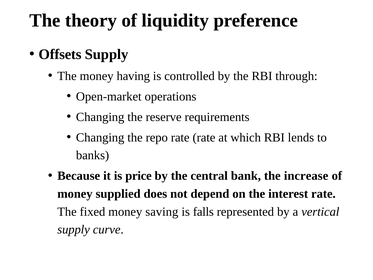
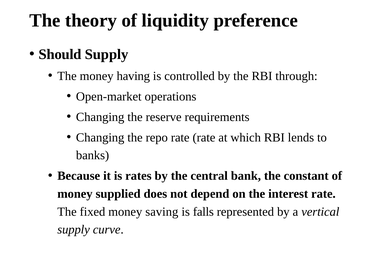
Offsets: Offsets -> Should (60, 54)
price: price -> rates (138, 176)
increase: increase -> constant (306, 176)
